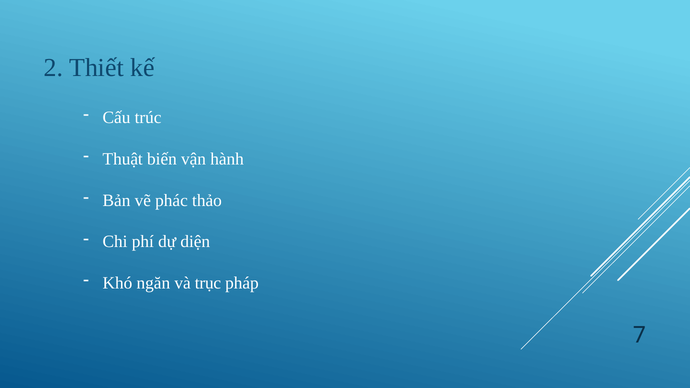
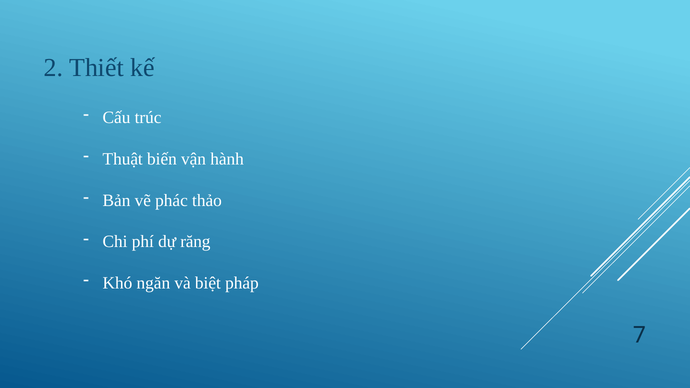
diện: diện -> răng (195, 242)
trục: trục -> biệt (208, 283)
